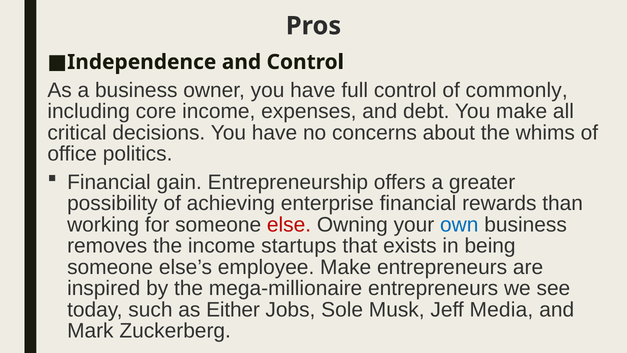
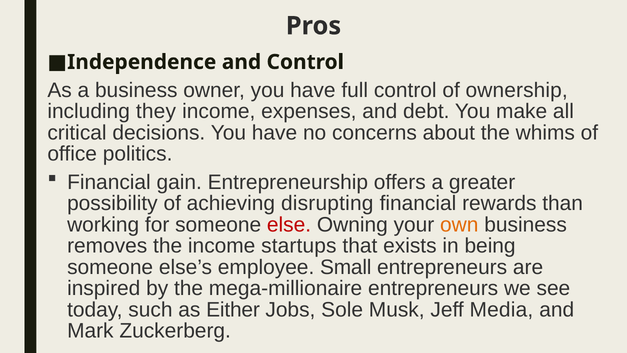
commonly: commonly -> ownership (517, 90)
core: core -> they (156, 111)
enterprise: enterprise -> disrupting (327, 203)
own colour: blue -> orange (459, 225)
employee Make: Make -> Small (346, 267)
